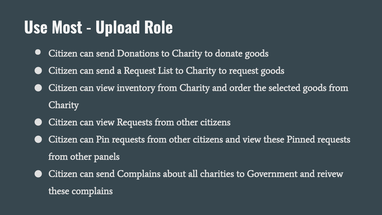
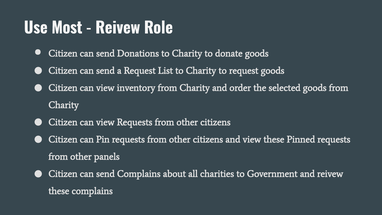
Upload: Upload -> Reivew (118, 28)
